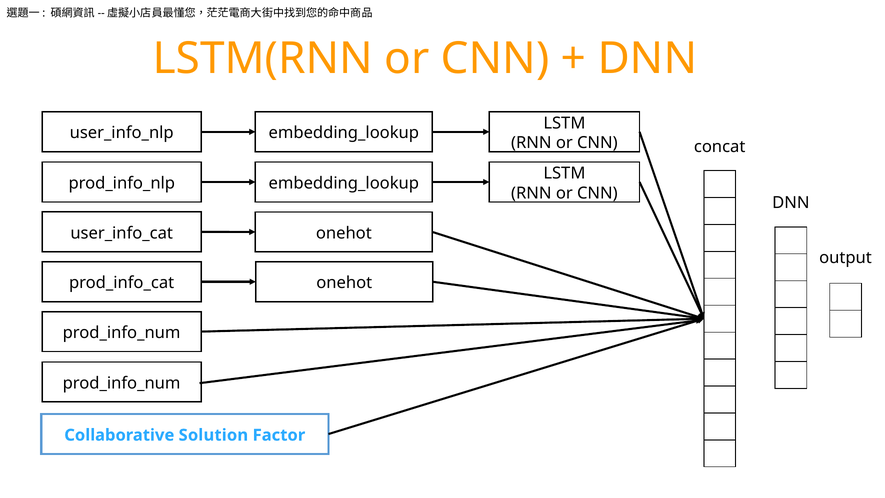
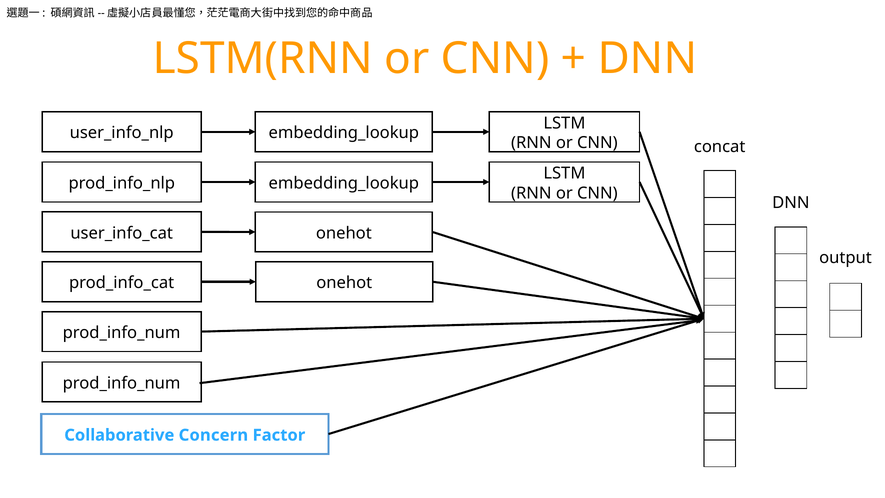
Solution: Solution -> Concern (213, 435)
